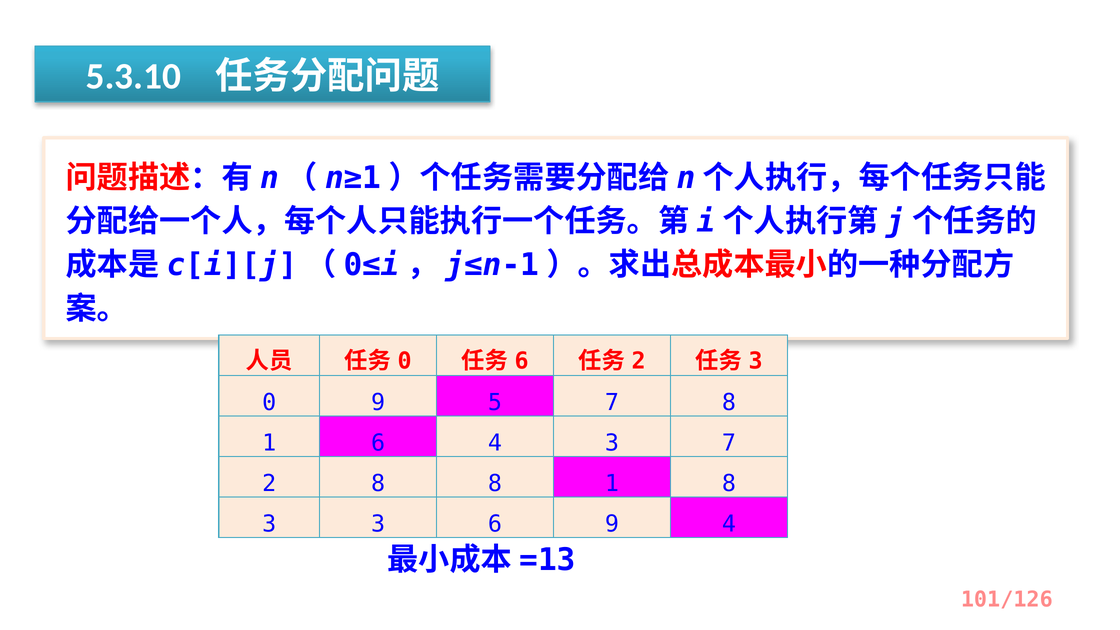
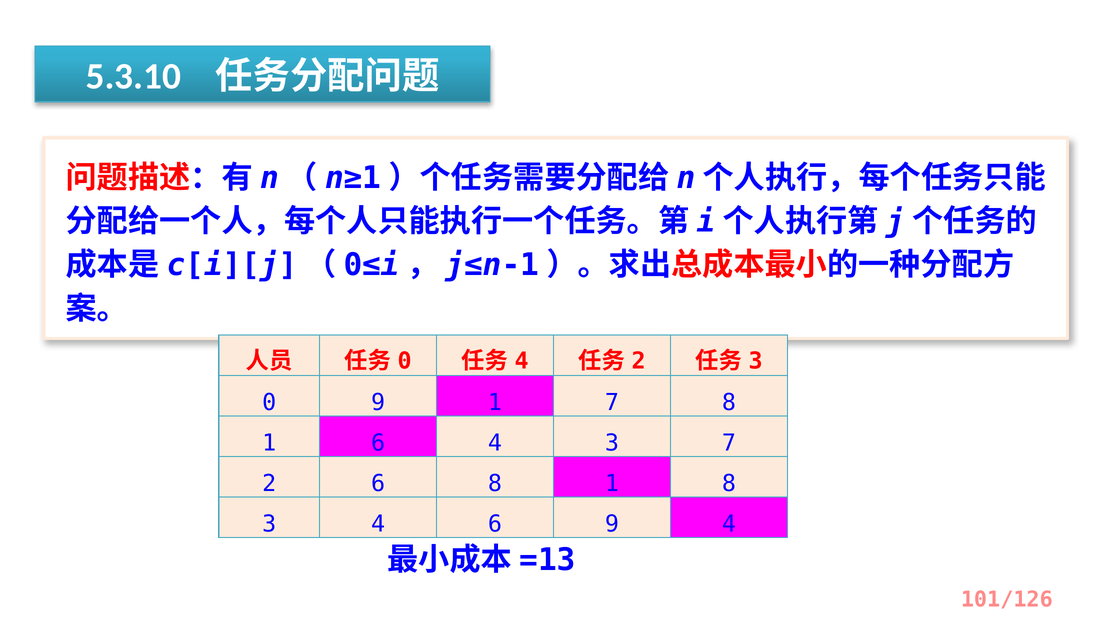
6: 6 -> 4 (522, 361)
9 5: 5 -> 1 (495, 403)
2 8: 8 -> 6 (378, 484)
3 3: 3 -> 4 (378, 524)
